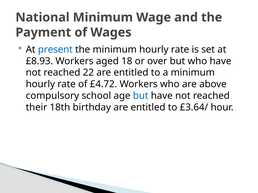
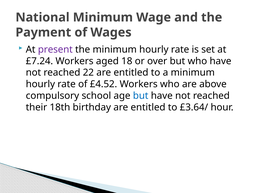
present colour: blue -> purple (55, 50)
£8.93: £8.93 -> £7.24 (39, 61)
£4.72: £4.72 -> £4.52 (104, 84)
